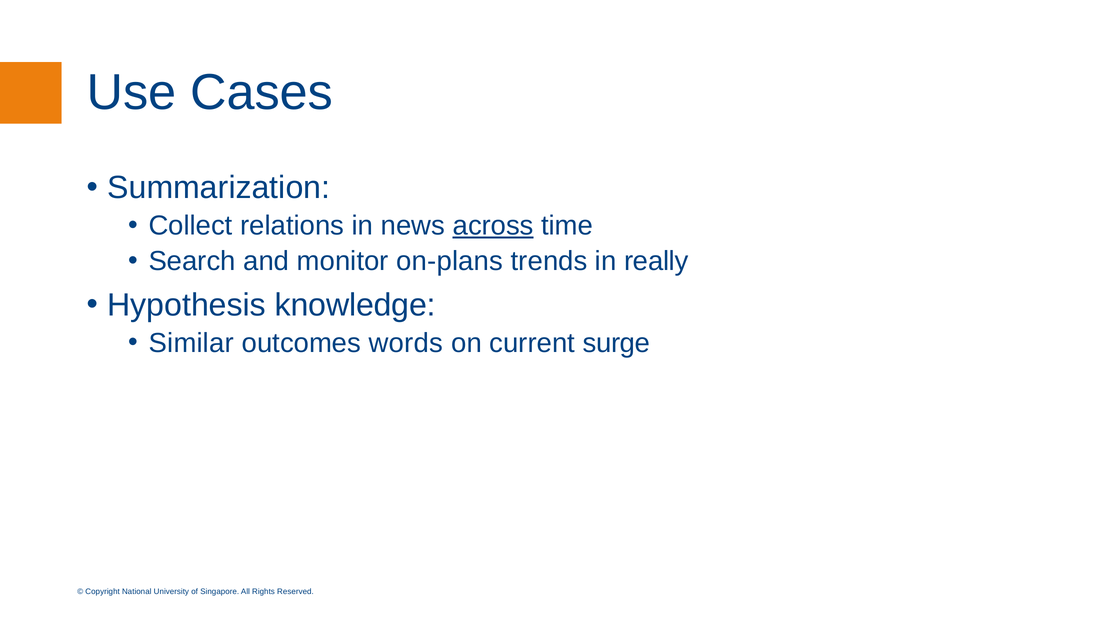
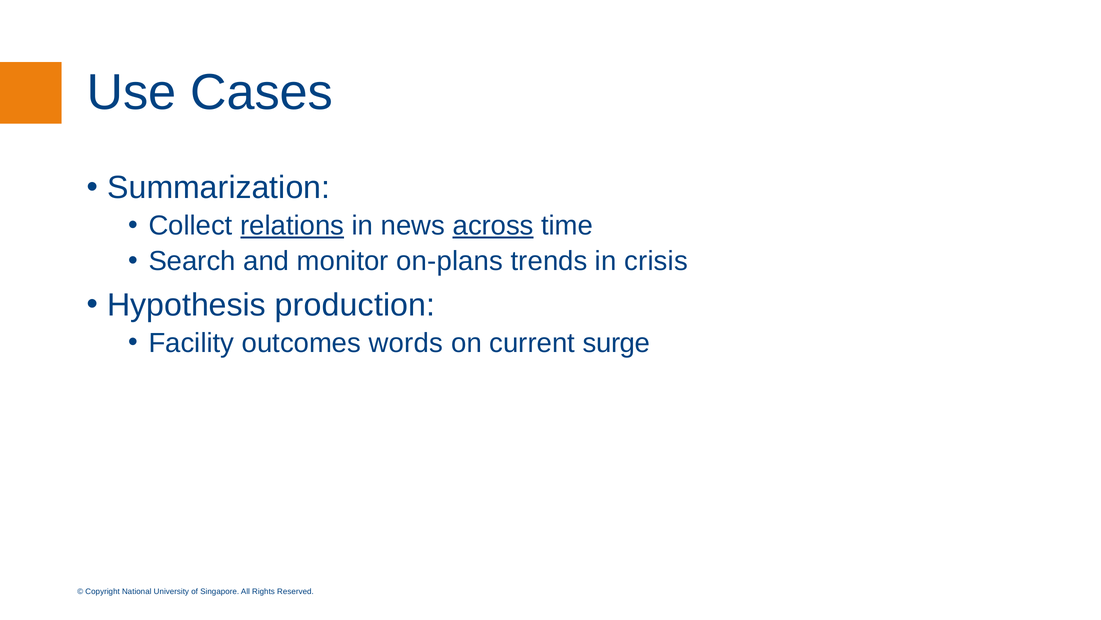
relations underline: none -> present (292, 225)
really: really -> crisis (656, 261)
knowledge: knowledge -> production (355, 305)
Similar: Similar -> Facility (191, 343)
